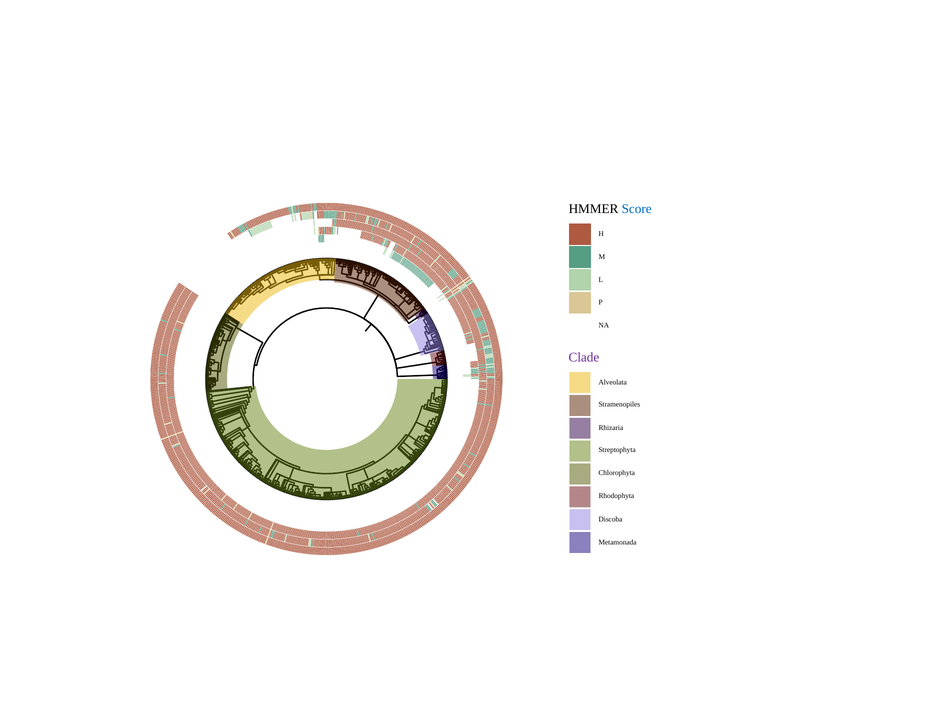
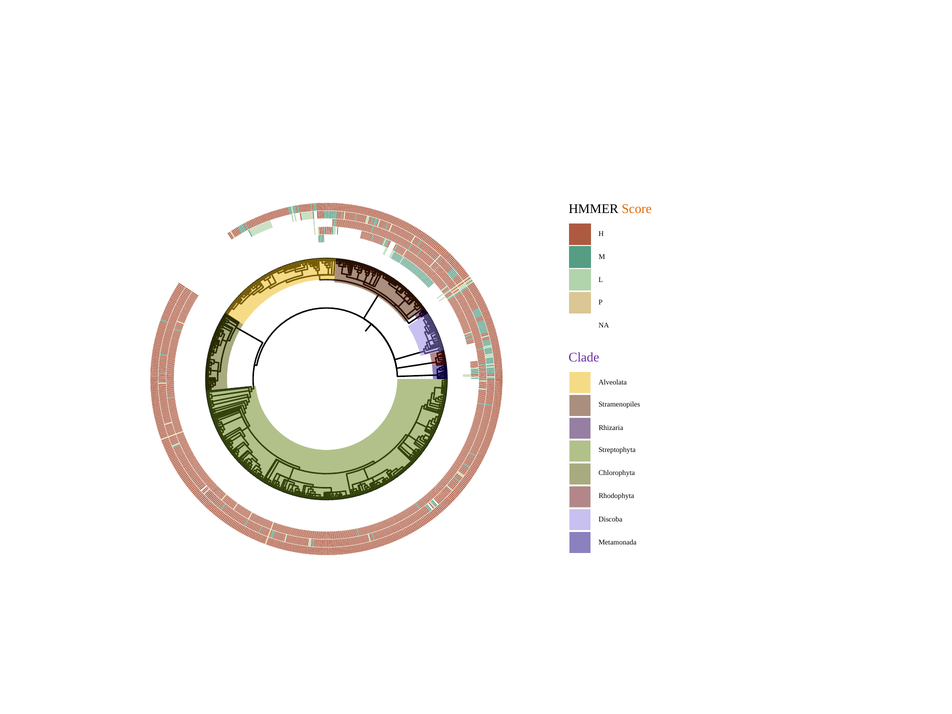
Score colour: blue -> orange (637, 209)
